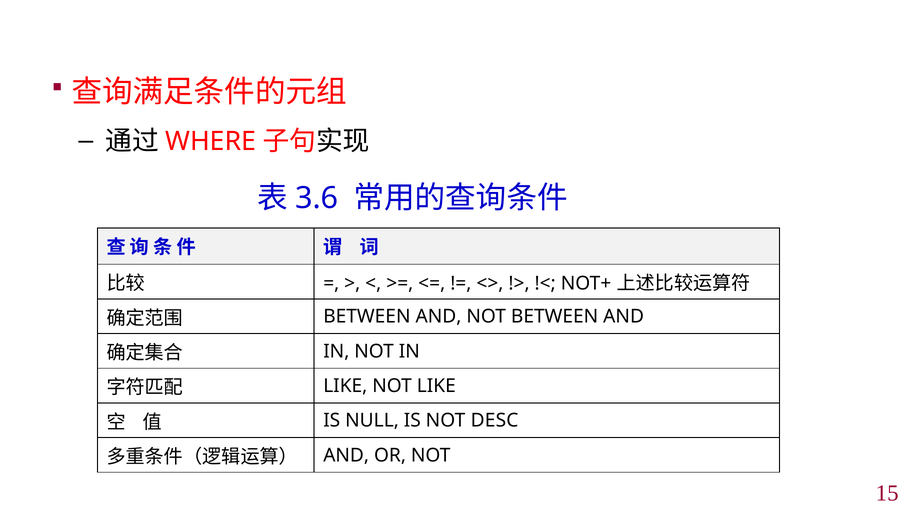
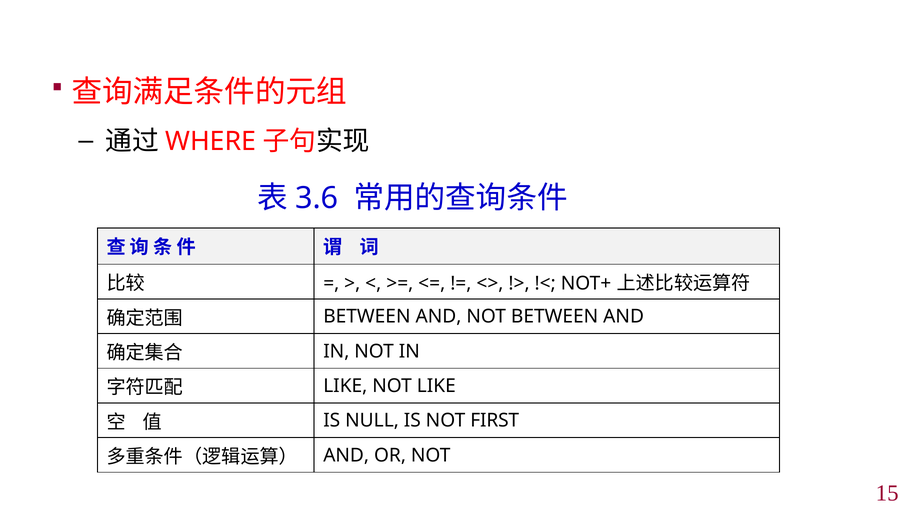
DESC: DESC -> FIRST (495, 420)
